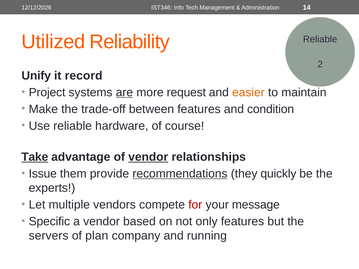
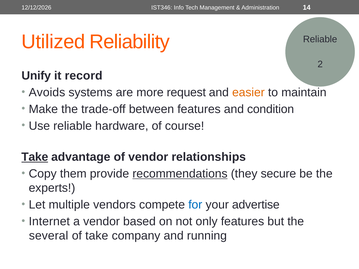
Project: Project -> Avoids (47, 92)
are underline: present -> none (124, 92)
vendor underline: present -> none (148, 157)
Issue: Issue -> Copy (43, 174)
quickly: quickly -> secure (278, 174)
for colour: red -> blue (195, 205)
message: message -> advertise (256, 205)
Specific: Specific -> Internet (49, 222)
servers: servers -> several (49, 236)
of plan: plan -> take (97, 236)
